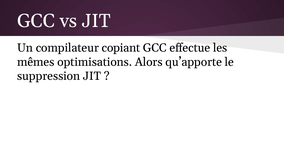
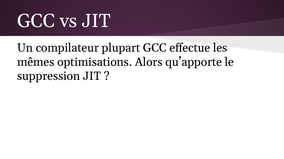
copiant: copiant -> plupart (121, 48)
